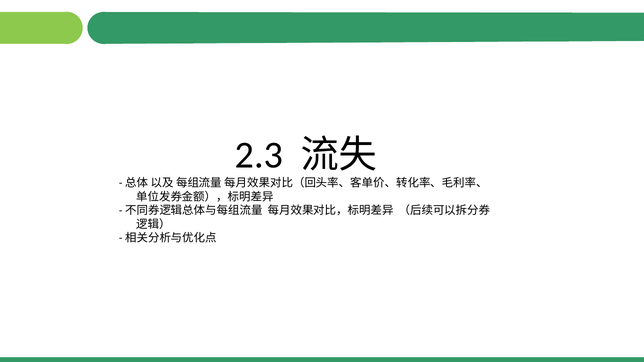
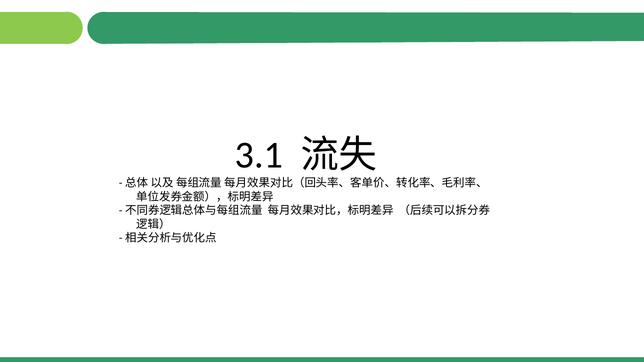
2.3: 2.3 -> 3.1 (259, 155)
